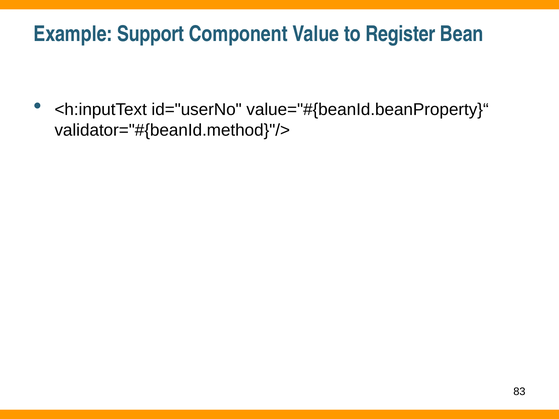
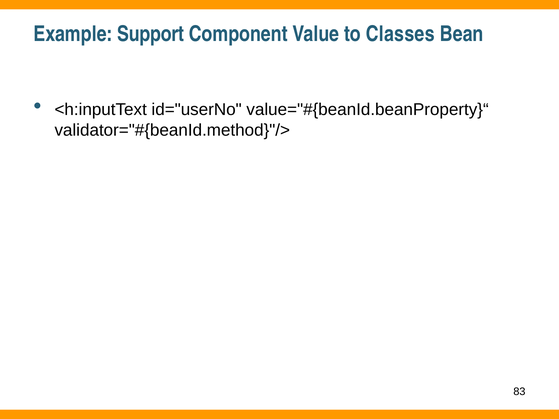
Register: Register -> Classes (400, 34)
